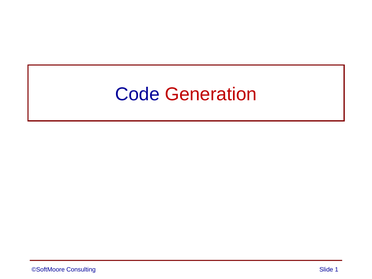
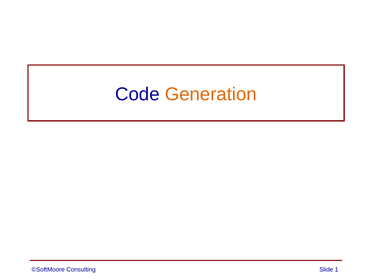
Generation colour: red -> orange (211, 94)
